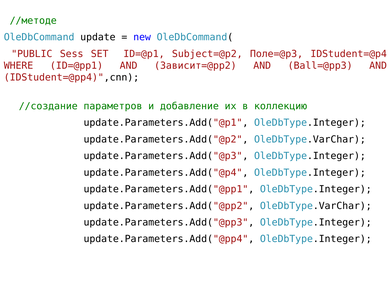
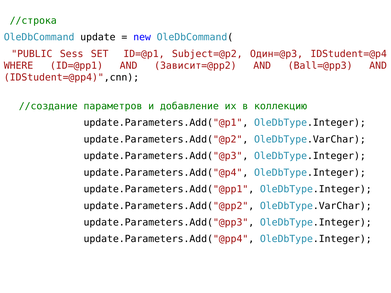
//методе: //методе -> //строка (33, 21)
Поле=@p3: Поле=@p3 -> Один=@p3 (276, 54)
